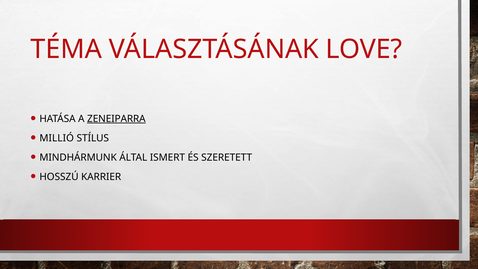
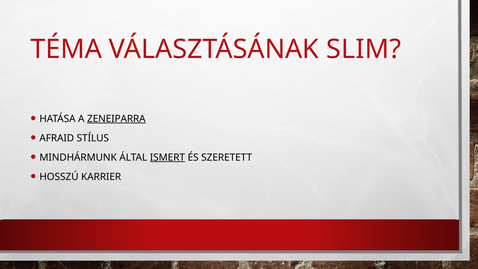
LOVE: LOVE -> SLIM (364, 49)
MILLIÓ: MILLIÓ -> AFRAID (57, 138)
ISMERT underline: none -> present (167, 157)
